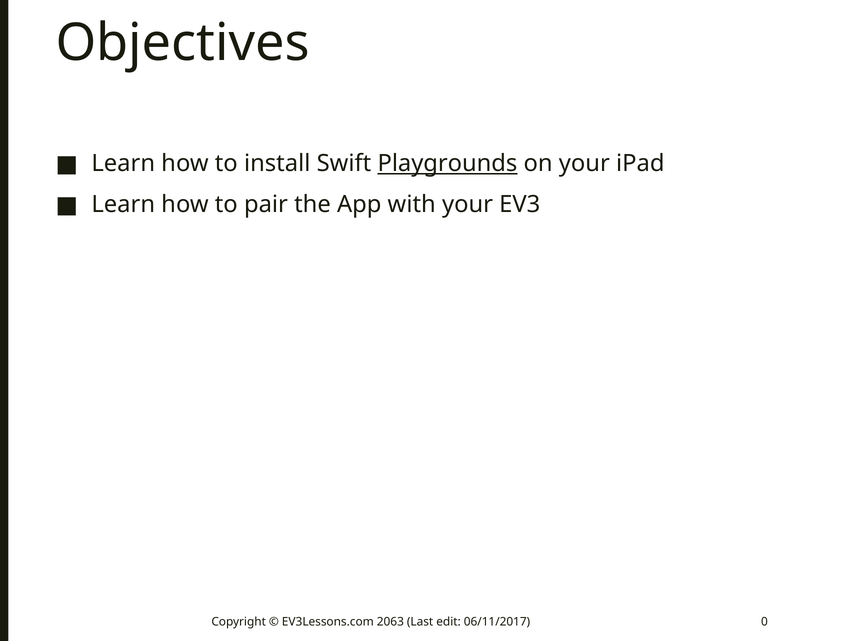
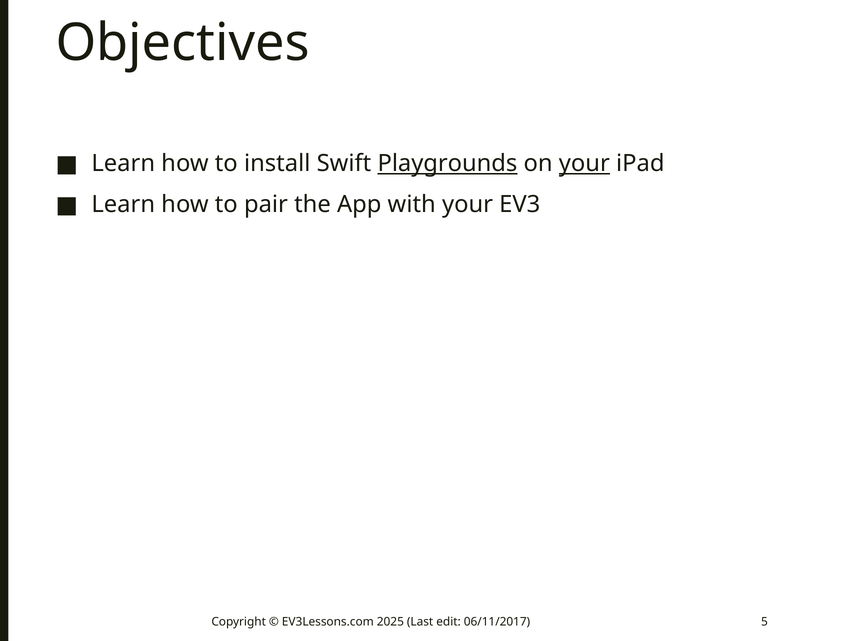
your underline: none -> present (584, 164)
2063: 2063 -> 2025 (390, 622)
0: 0 -> 5 (764, 622)
